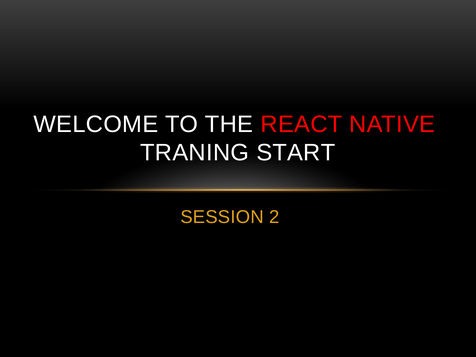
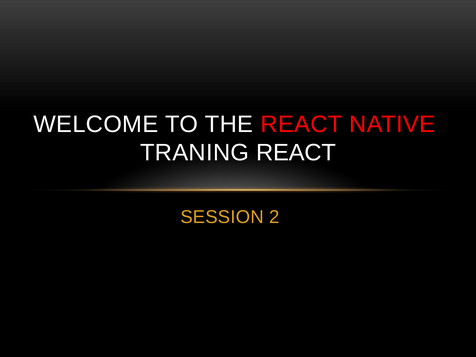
TRANING START: START -> REACT (296, 153)
